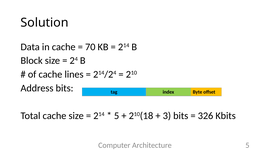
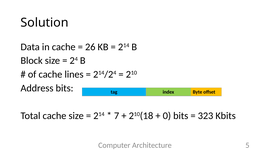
70: 70 -> 26 (90, 47)
5: 5 -> 7 (117, 116)
3: 3 -> 0 (167, 116)
326: 326 -> 323 (206, 116)
